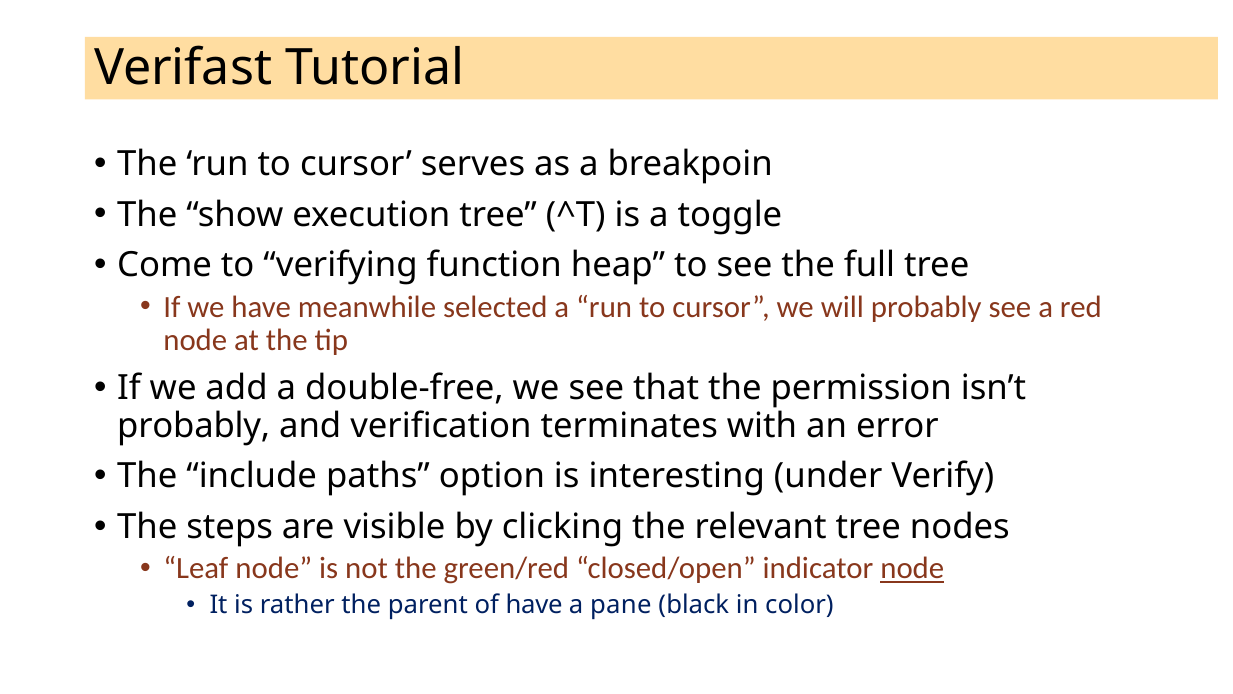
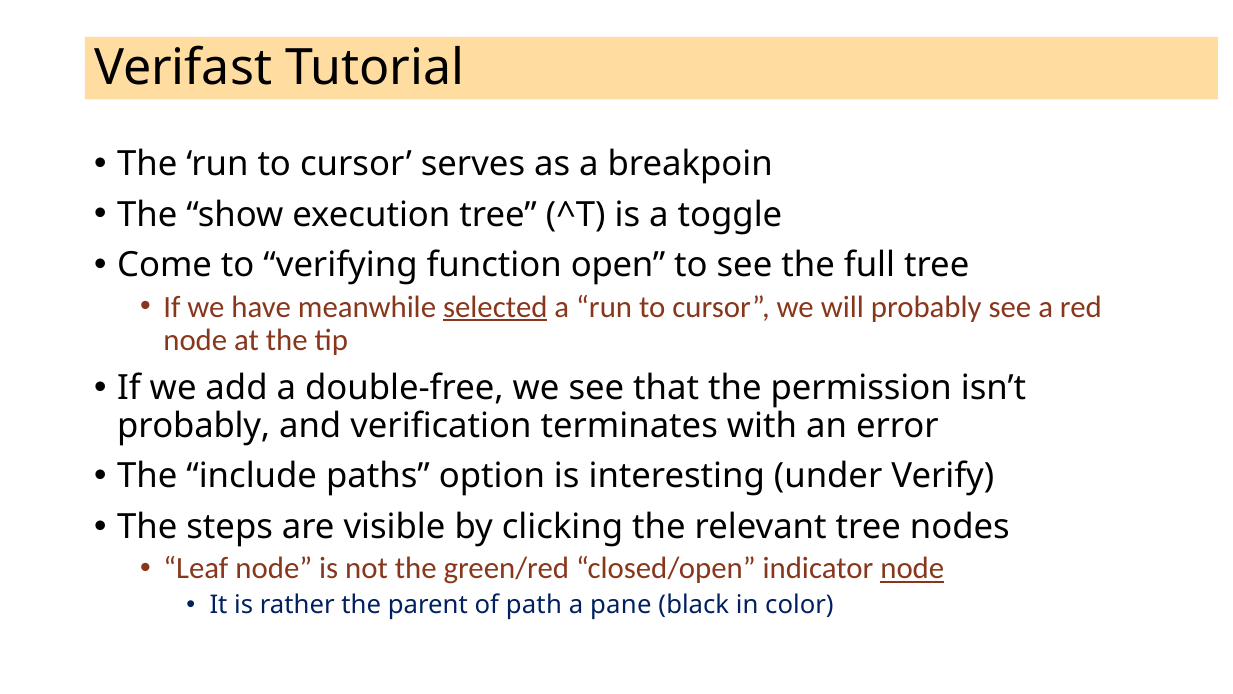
heap: heap -> open (618, 265)
selected underline: none -> present (495, 307)
of have: have -> path (534, 605)
